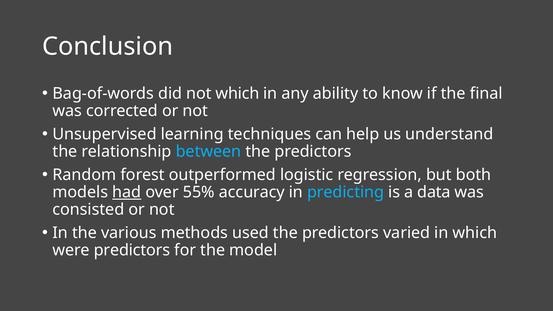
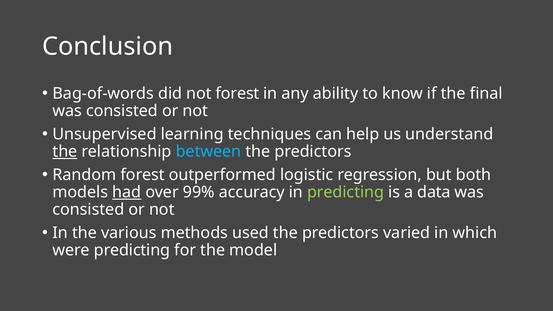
not which: which -> forest (238, 93)
corrected: corrected -> consisted (122, 111)
the underline: none -> present (65, 152)
55%: 55% -> 99% (199, 192)
predicting colour: light blue -> light green (346, 192)
were predictors: predictors -> predicting (132, 250)
